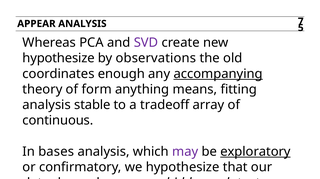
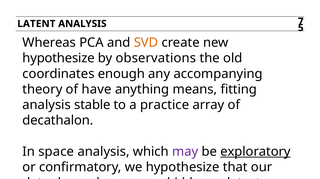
APPEAR: APPEAR -> LATENT (36, 24)
SVD colour: purple -> orange (146, 43)
accompanying underline: present -> none (218, 74)
form: form -> have (97, 90)
tradeoff: tradeoff -> practice (165, 105)
continuous: continuous -> decathalon (58, 121)
bases: bases -> space (56, 152)
